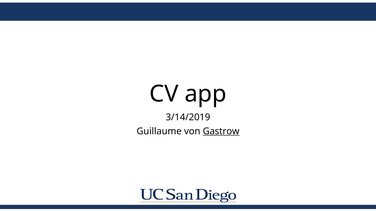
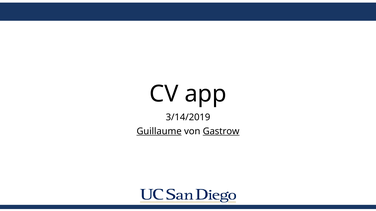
Guillaume underline: none -> present (159, 132)
